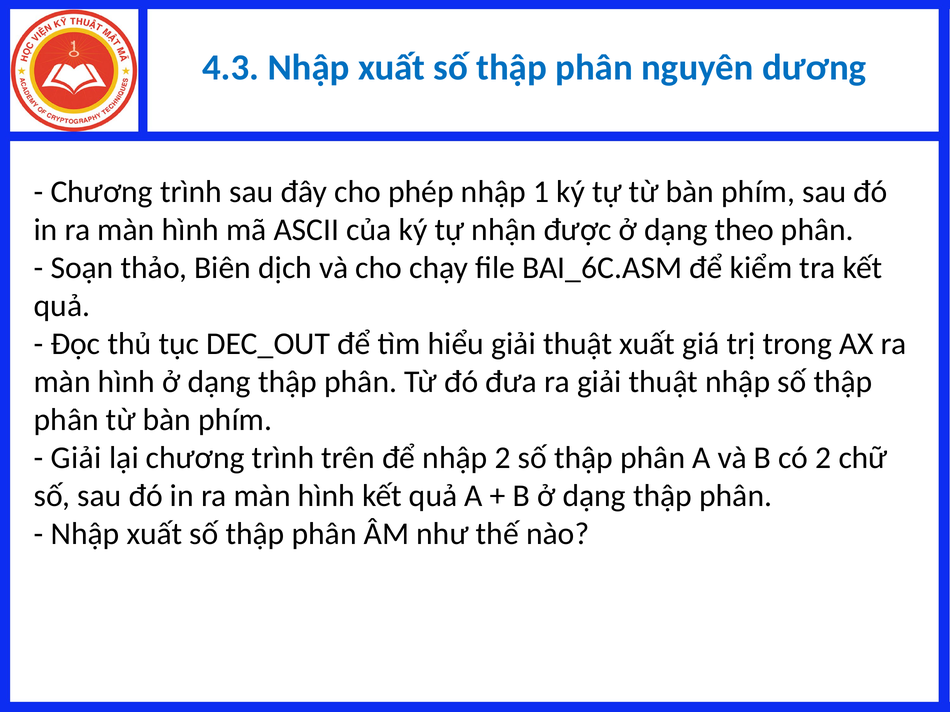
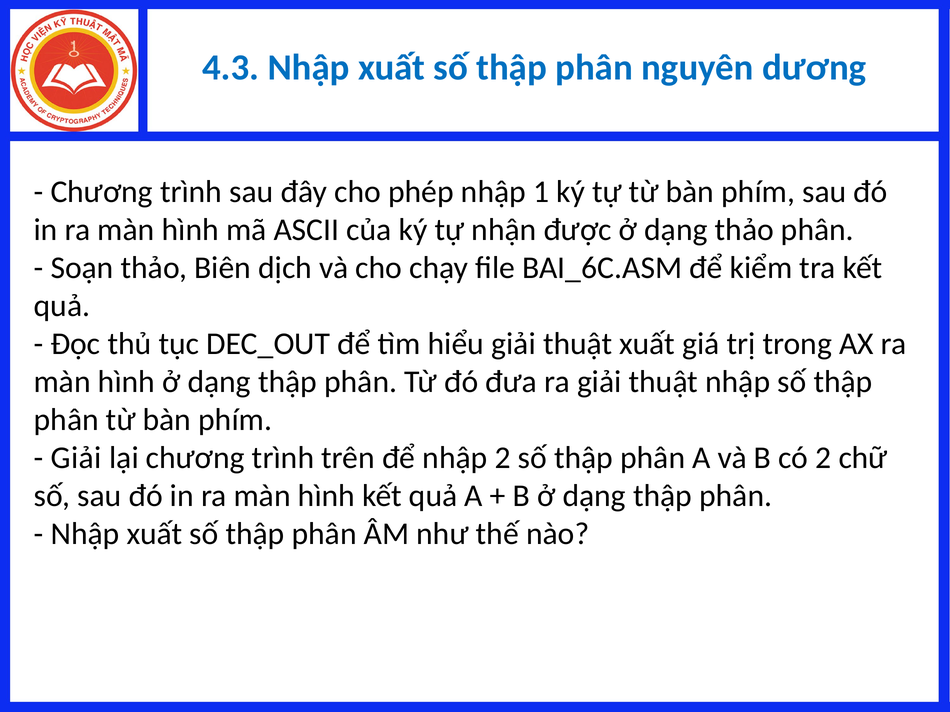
dạng theo: theo -> thảo (744, 230)
